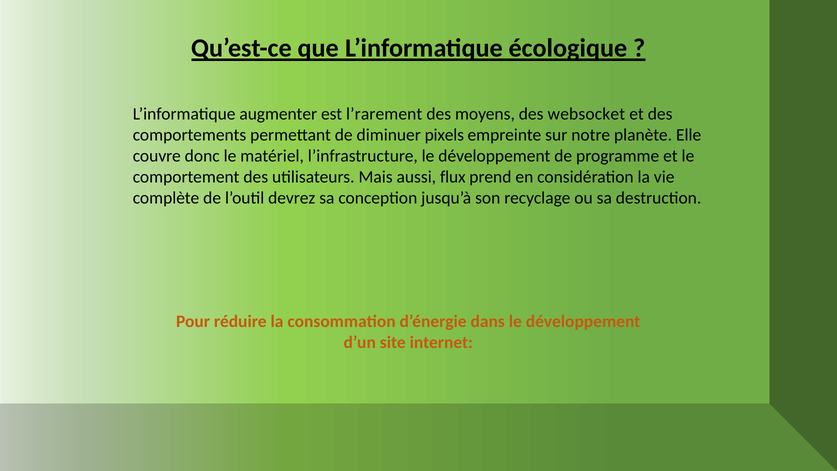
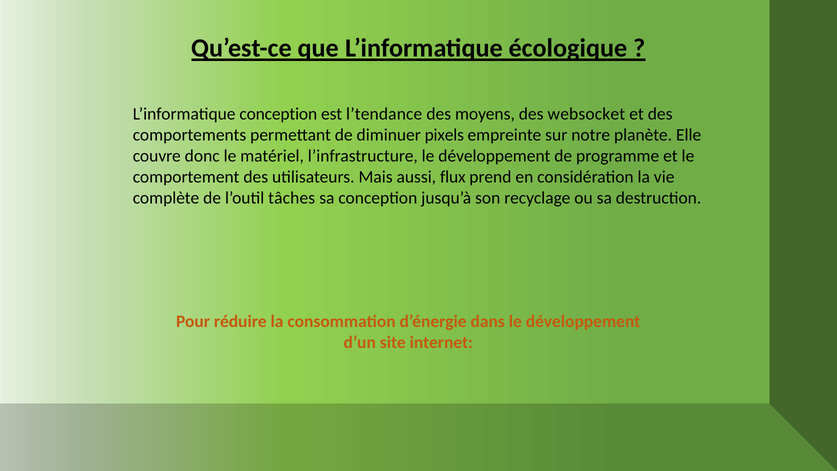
L’informatique augmenter: augmenter -> conception (278, 114)
l’rarement: l’rarement -> l’tendance (384, 114)
devrez: devrez -> tâches (292, 198)
